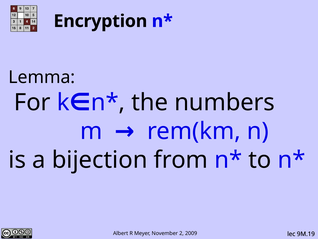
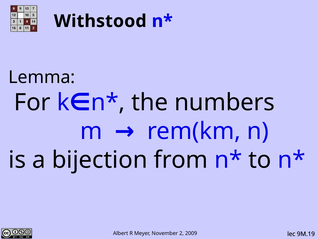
Encryption: Encryption -> Withstood (100, 21)
